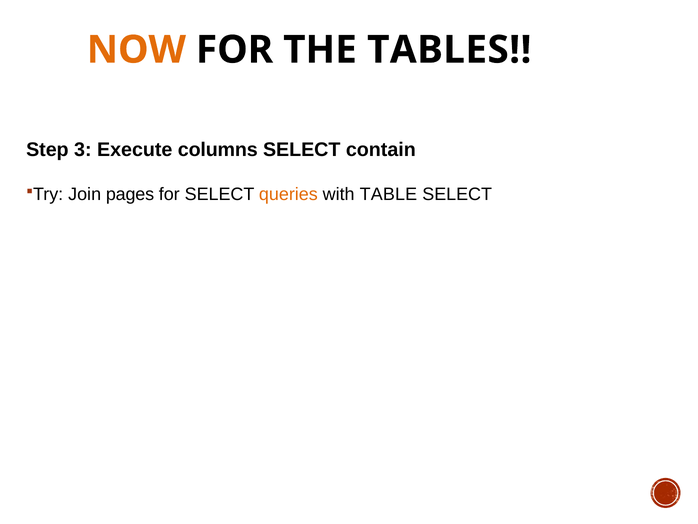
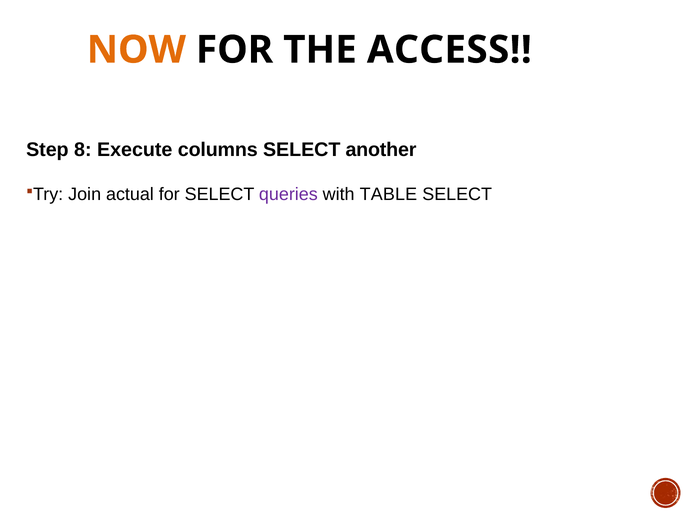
TABLES: TABLES -> ACCESS (449, 50)
3: 3 -> 8 (83, 149)
contain: contain -> another (381, 149)
pages: pages -> actual (130, 194)
queries colour: orange -> purple (288, 194)
